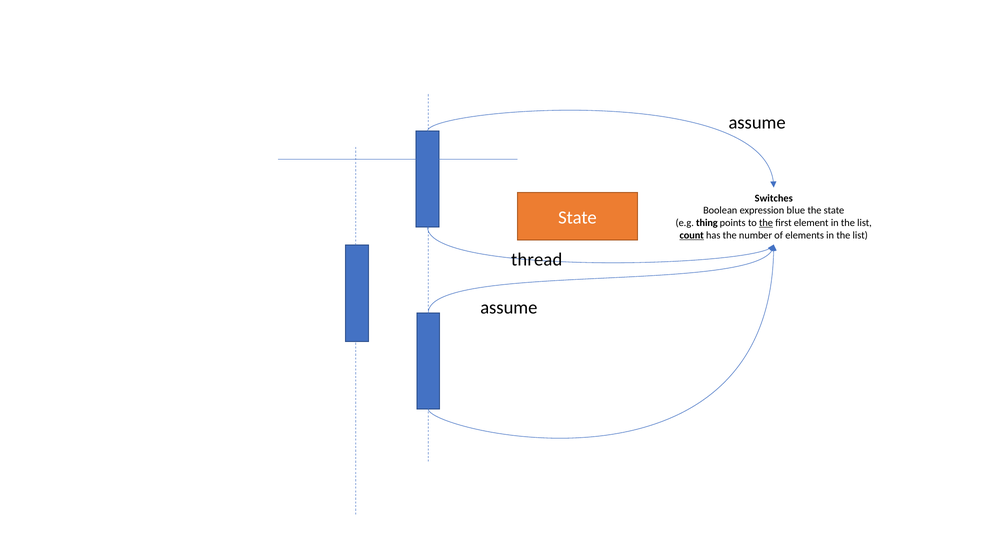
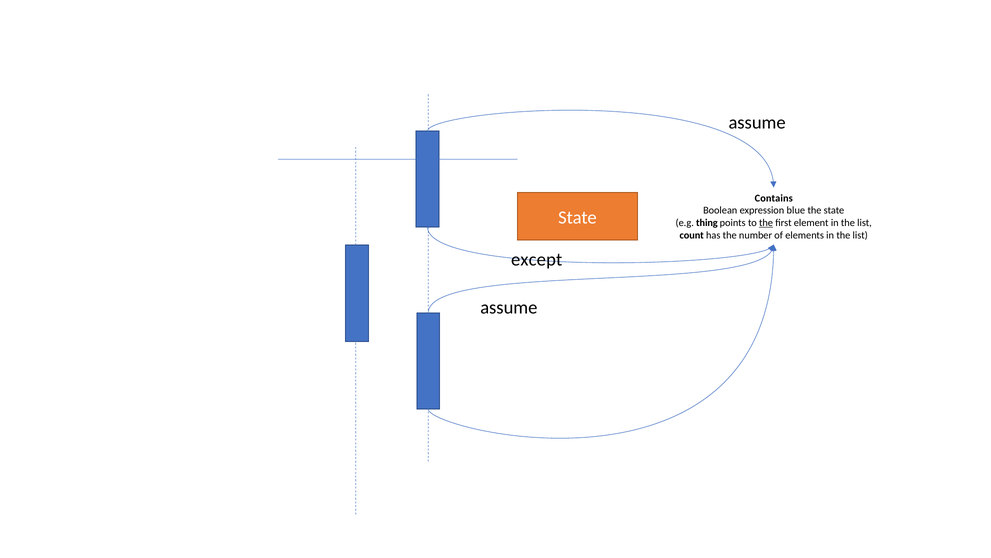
Switches: Switches -> Contains (774, 198)
count underline: present -> none (692, 235)
thread: thread -> except (537, 259)
